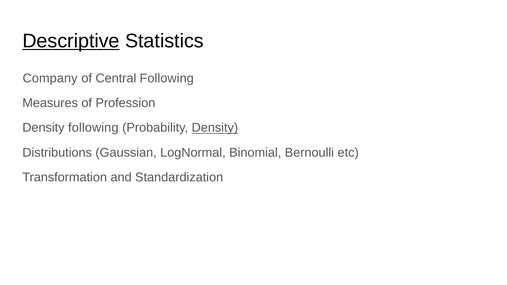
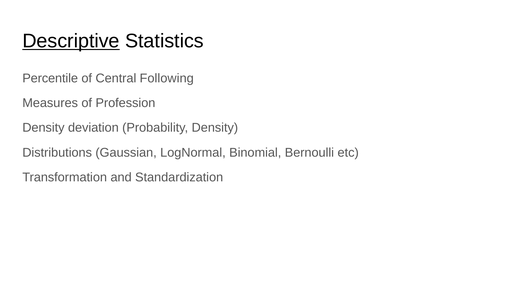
Company: Company -> Percentile (50, 78)
Density following: following -> deviation (93, 128)
Density underline: present -> none (215, 128)
